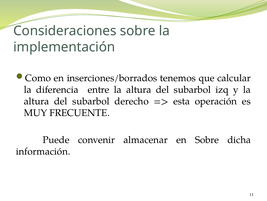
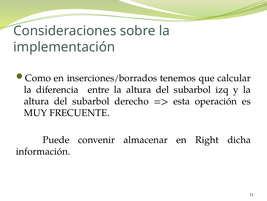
en Sobre: Sobre -> Right (207, 139)
